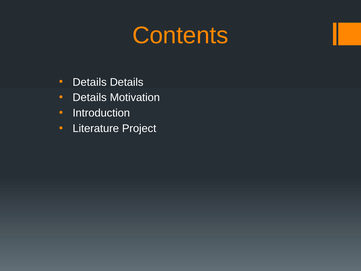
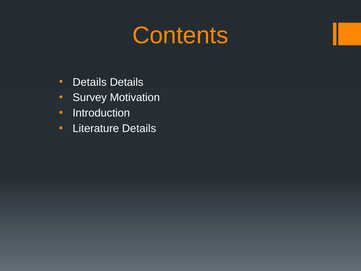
Details: Details -> Survey (90, 97)
Literature Project: Project -> Details (139, 128)
